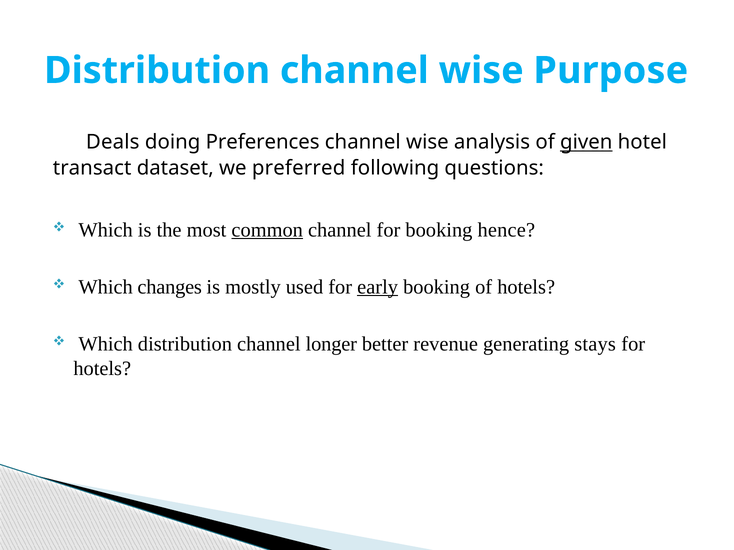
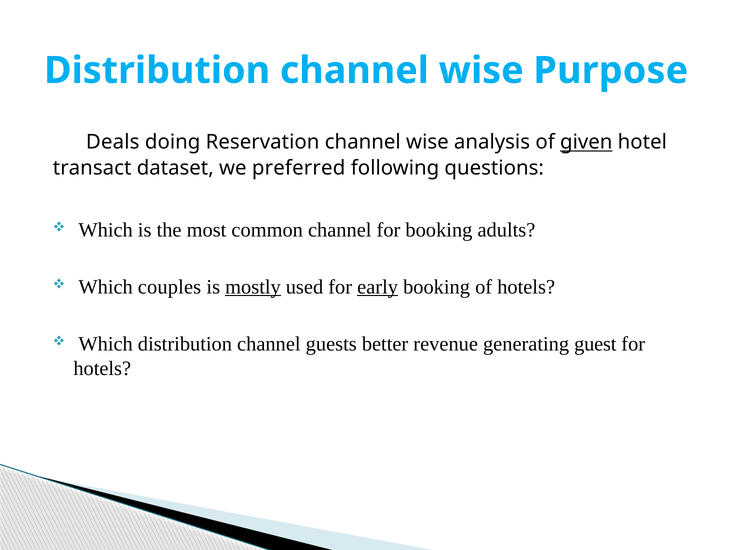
Preferences: Preferences -> Reservation (263, 142)
common underline: present -> none (267, 230)
hence: hence -> adults (506, 230)
changes: changes -> couples (170, 287)
mostly underline: none -> present (253, 287)
longer: longer -> guests (331, 344)
stays: stays -> guest (595, 344)
